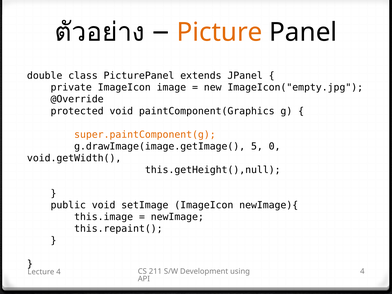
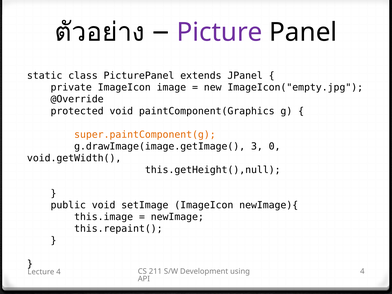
Picture colour: orange -> purple (220, 32)
double: double -> static (45, 76)
5: 5 -> 3 (257, 146)
